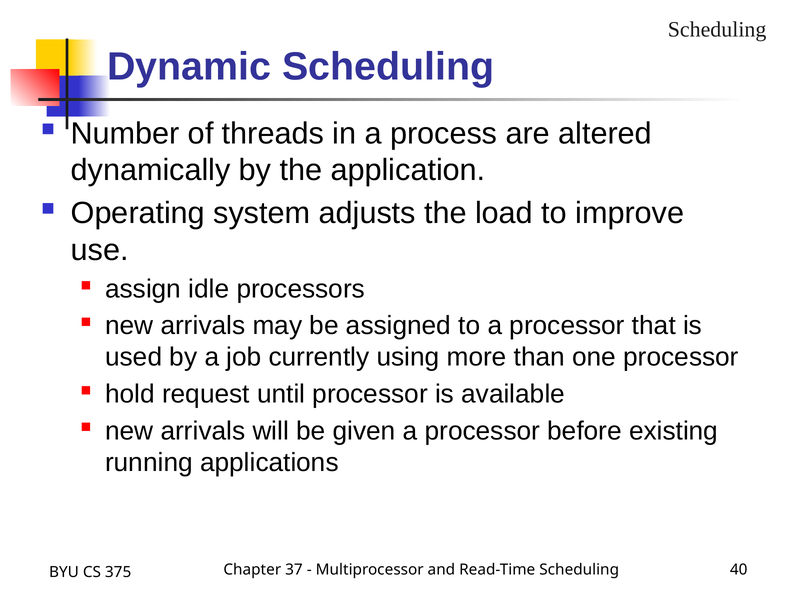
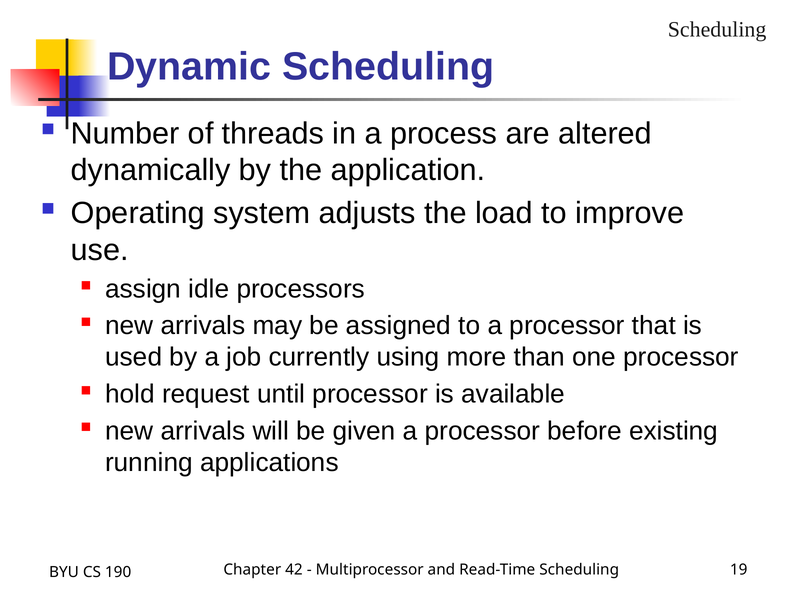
37: 37 -> 42 (294, 570)
40: 40 -> 19 (739, 570)
375: 375 -> 190 (118, 572)
